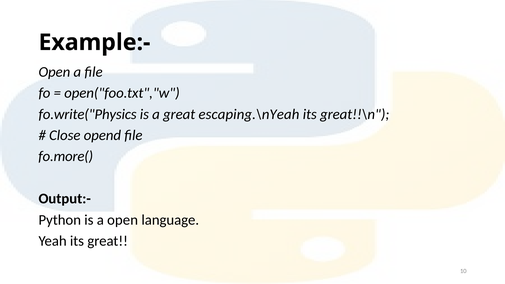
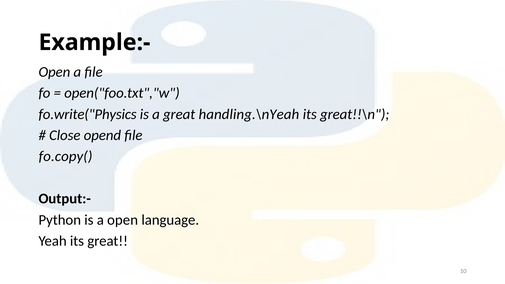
escaping.\nYeah: escaping.\nYeah -> handling.\nYeah (249, 114)
fo.more(: fo.more( -> fo.copy( (66, 156)
